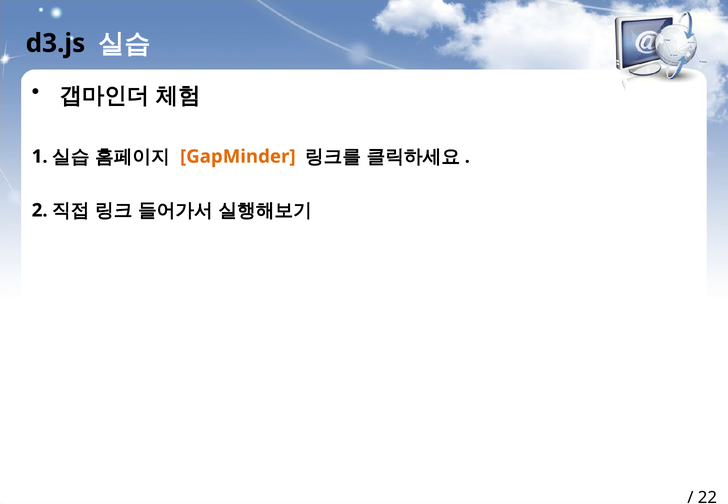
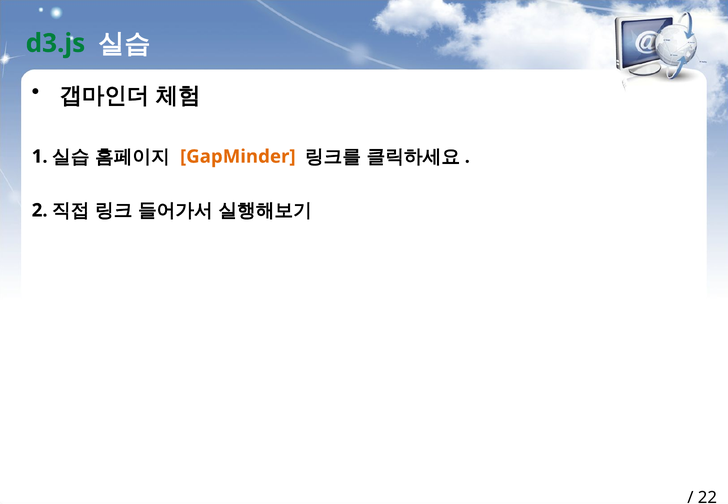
d3.js colour: black -> green (55, 43)
